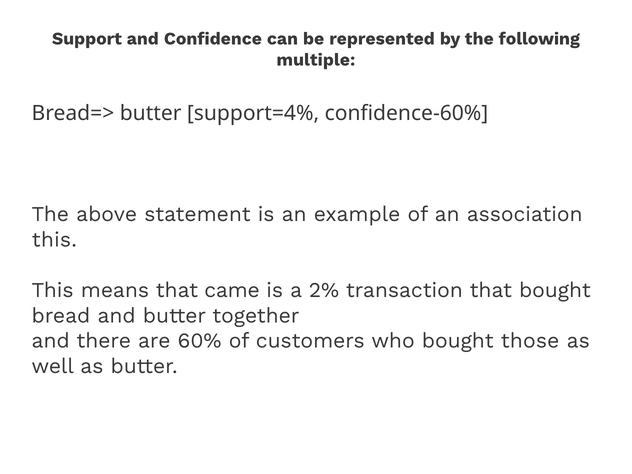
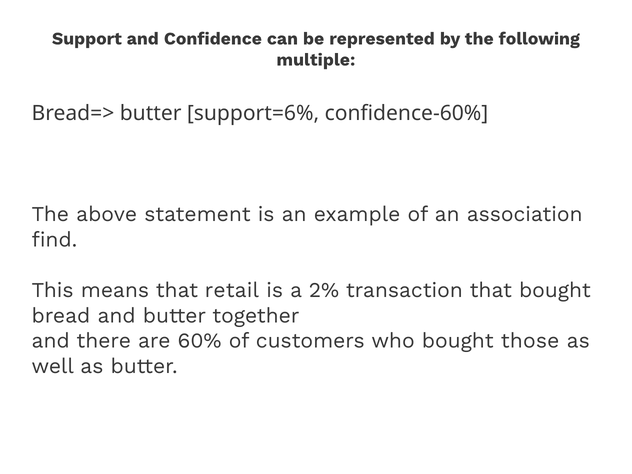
support=4%: support=4% -> support=6% (253, 113)
this: this -> find (54, 240)
came: came -> retail (232, 290)
